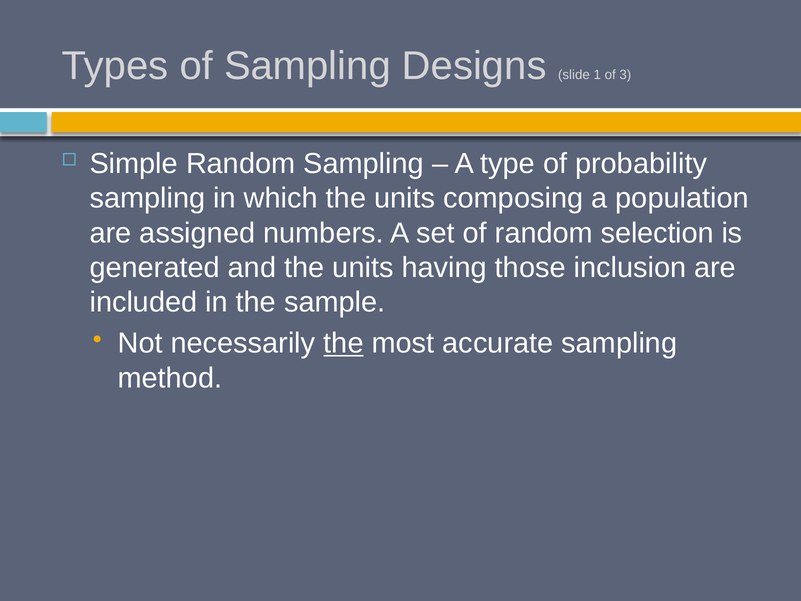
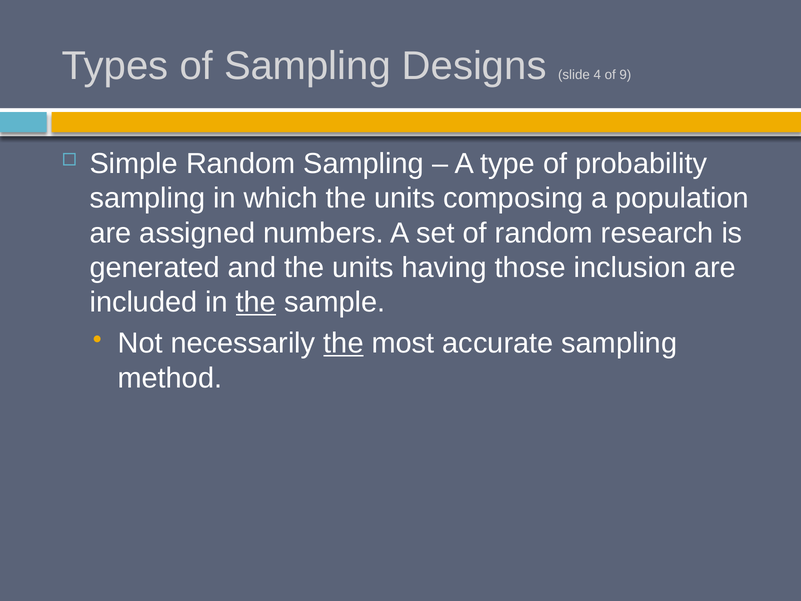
1: 1 -> 4 (597, 75)
3: 3 -> 9 (625, 75)
selection: selection -> research (657, 233)
the underline: none -> present (256, 302)
